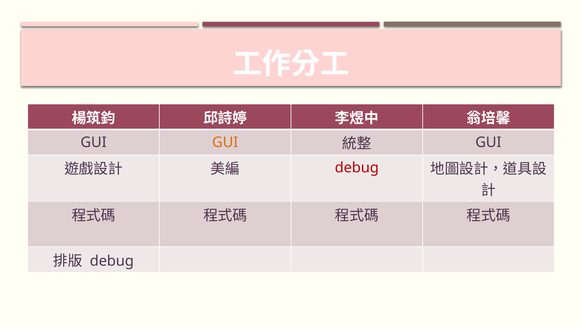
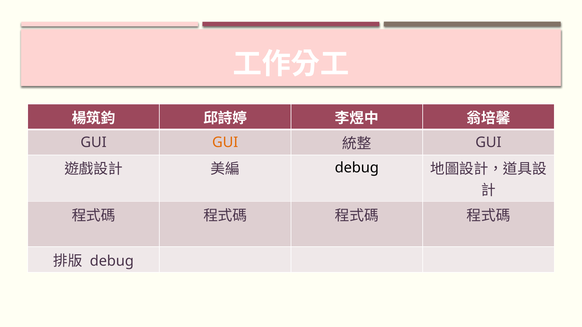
debug colour: red -> black (357, 168)
